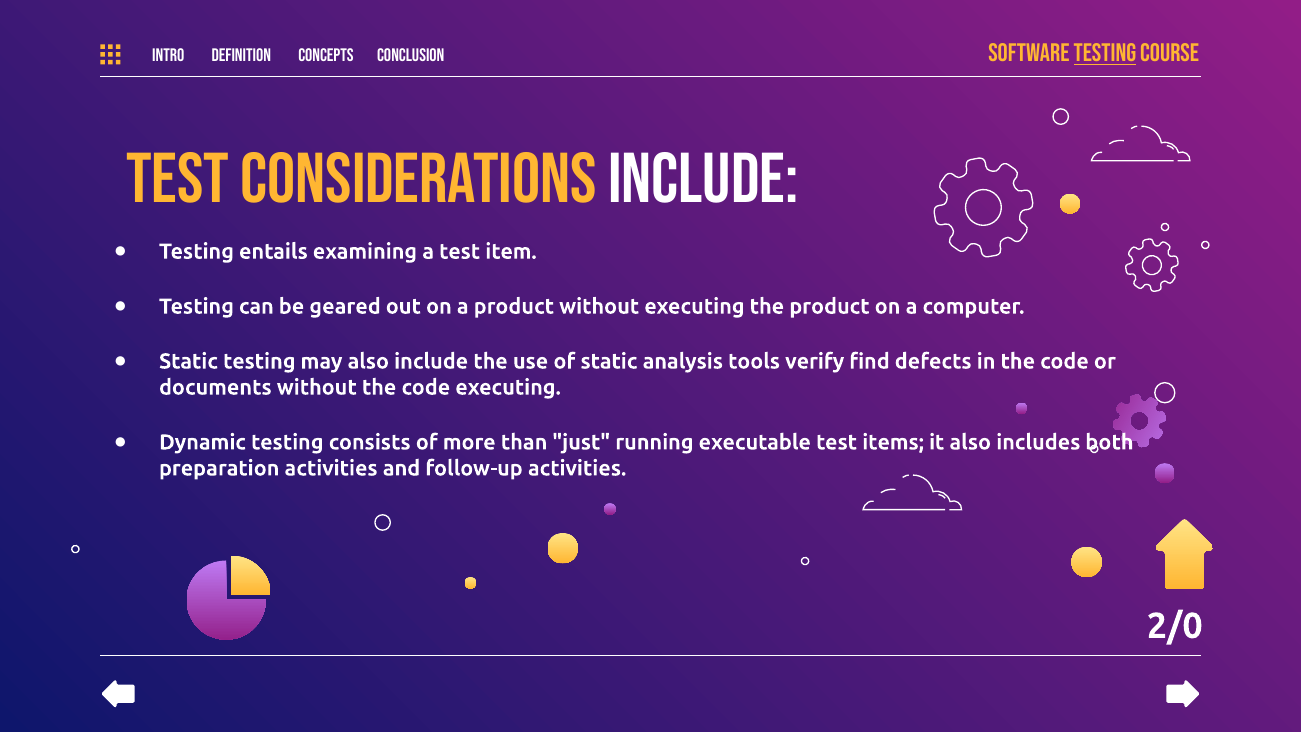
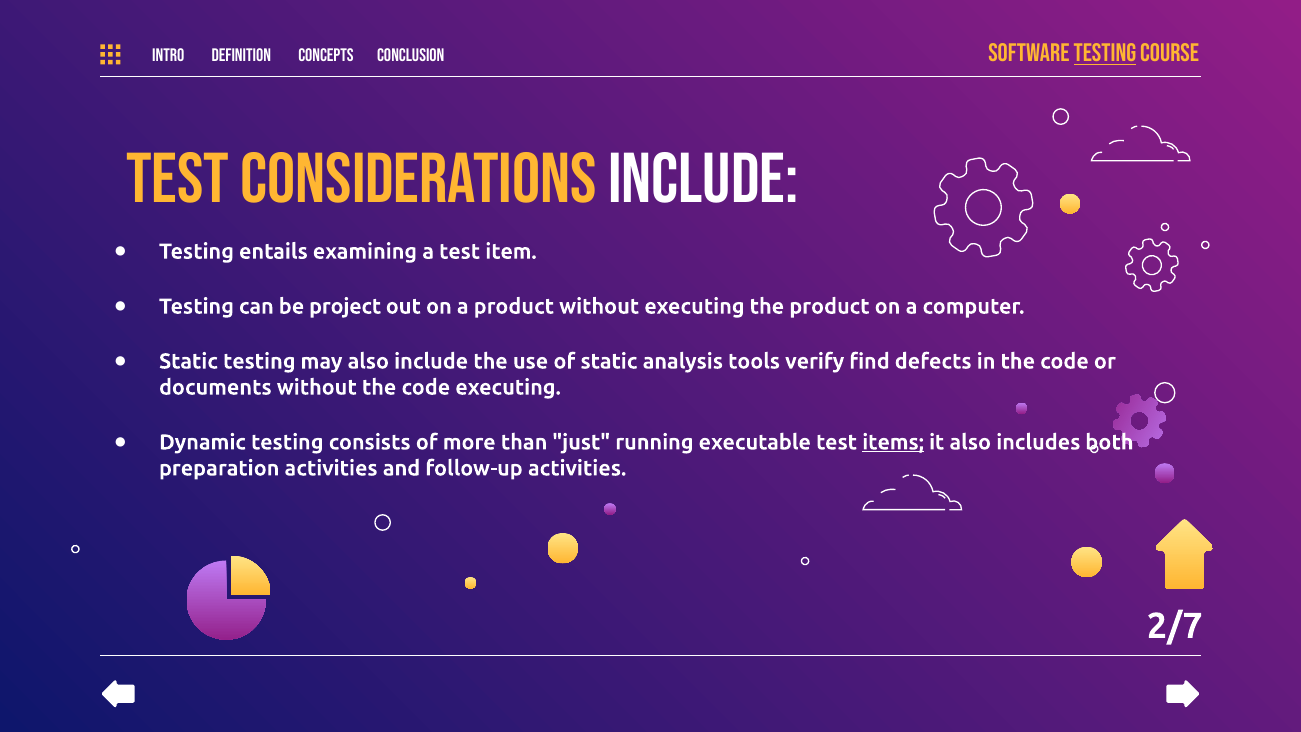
geared: geared -> project (345, 306)
items underline: none -> present (893, 442)
2/0: 2/0 -> 2/7 (1175, 626)
